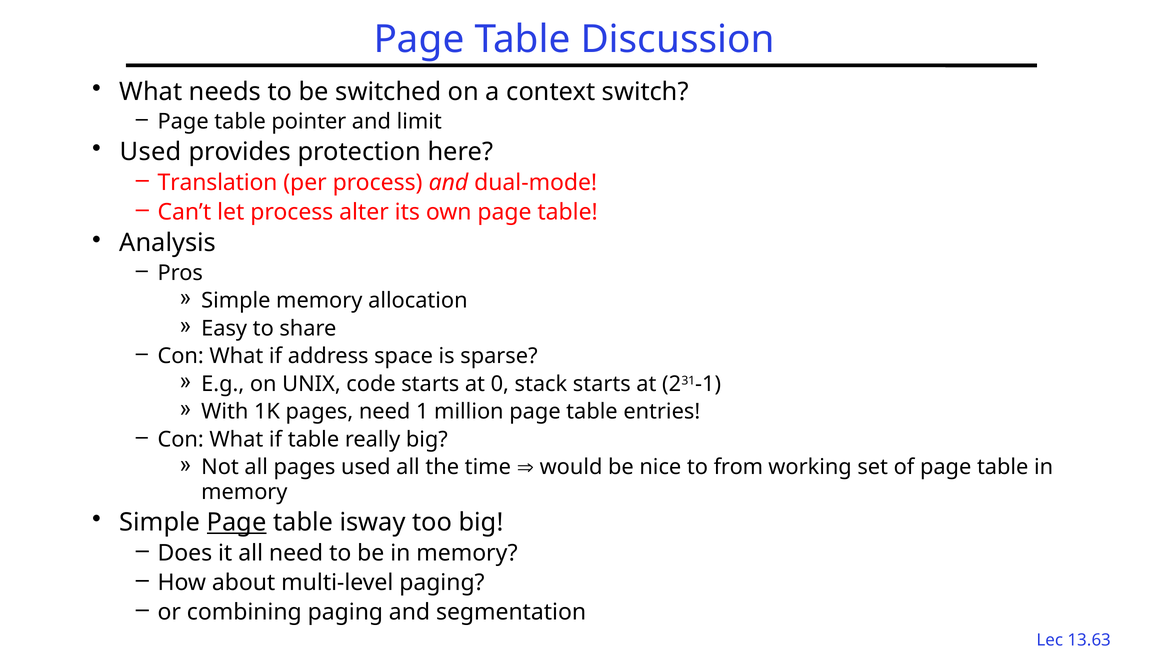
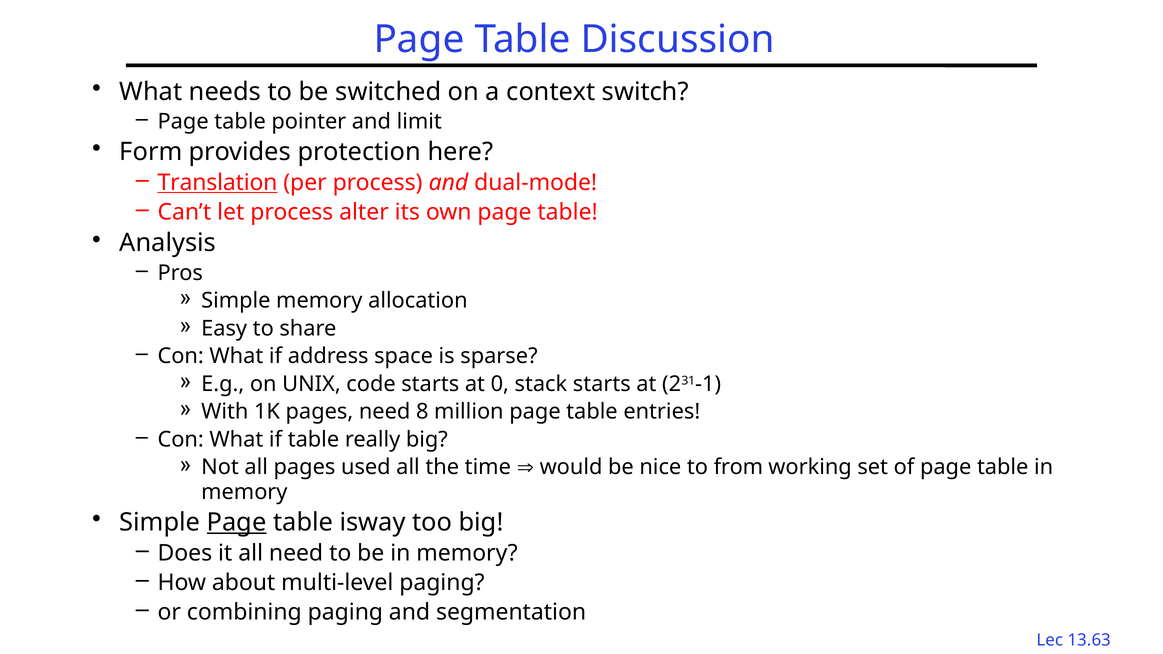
Used: Used -> Form (151, 152)
Translation underline: none -> present (218, 183)
1: 1 -> 8 (422, 412)
